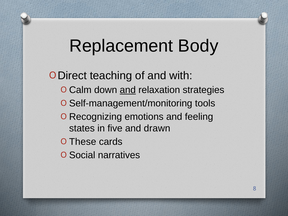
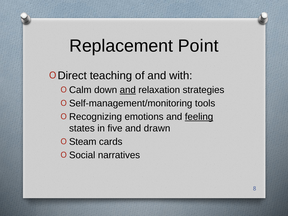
Body: Body -> Point (198, 46)
feeling underline: none -> present (199, 117)
These: These -> Steam (83, 142)
